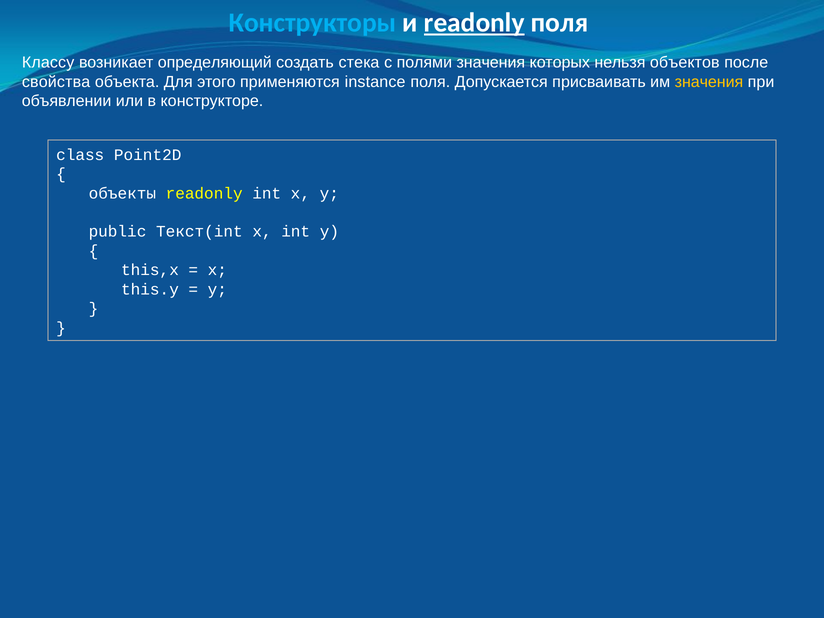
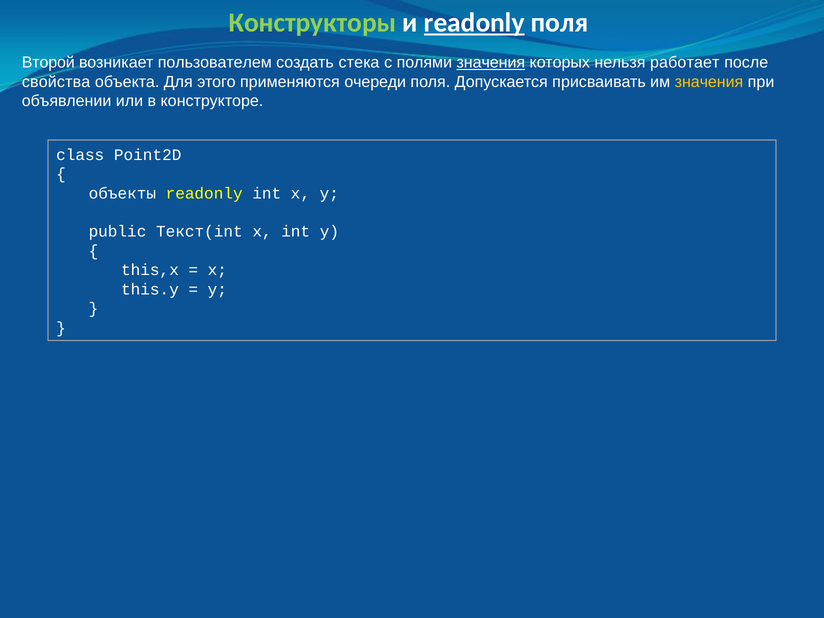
Конструкторы colour: light blue -> light green (312, 23)
Классу: Классу -> Второй (48, 63)
определяющий: определяющий -> пользователем (215, 63)
значения underline: none -> present (491, 63)
объектов: объектов -> работает (685, 63)
instance: instance -> очереди (375, 82)
